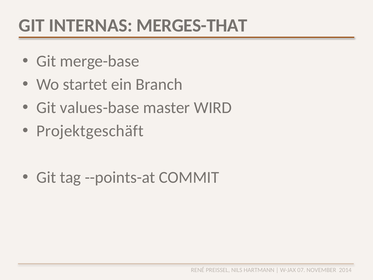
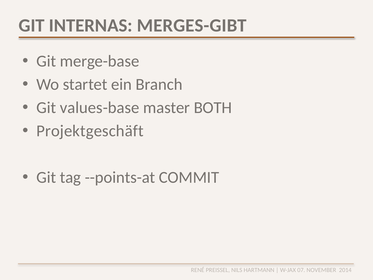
MERGES-THAT: MERGES-THAT -> MERGES-GIBT (192, 26)
WIRD: WIRD -> BOTH (213, 108)
